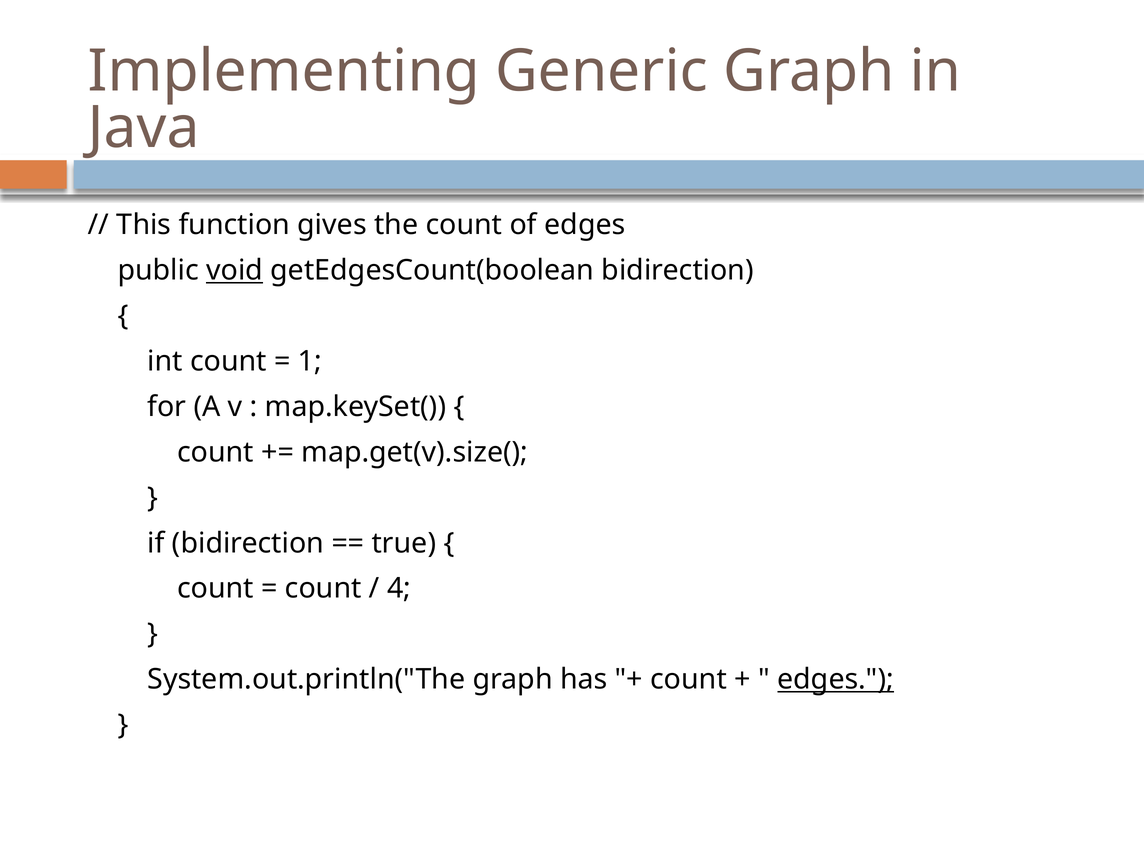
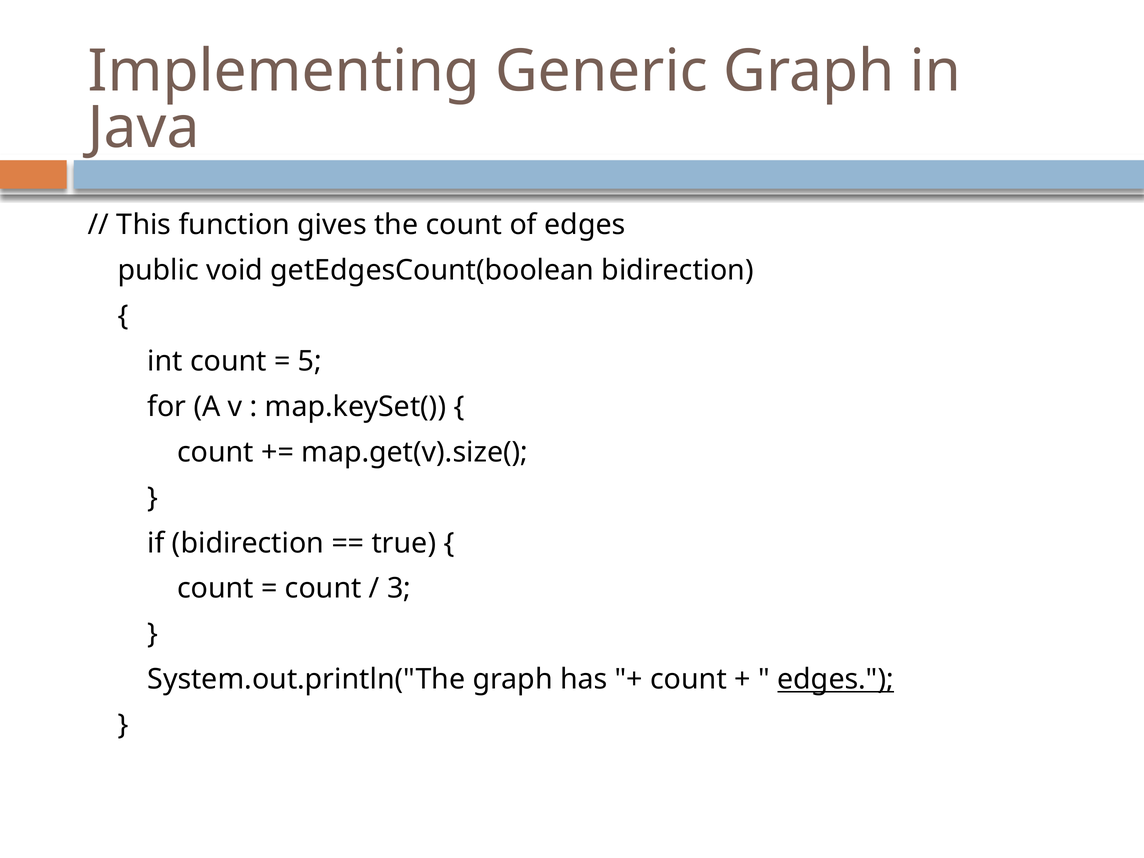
void underline: present -> none (235, 270)
1: 1 -> 5 (310, 361)
4: 4 -> 3 (399, 589)
